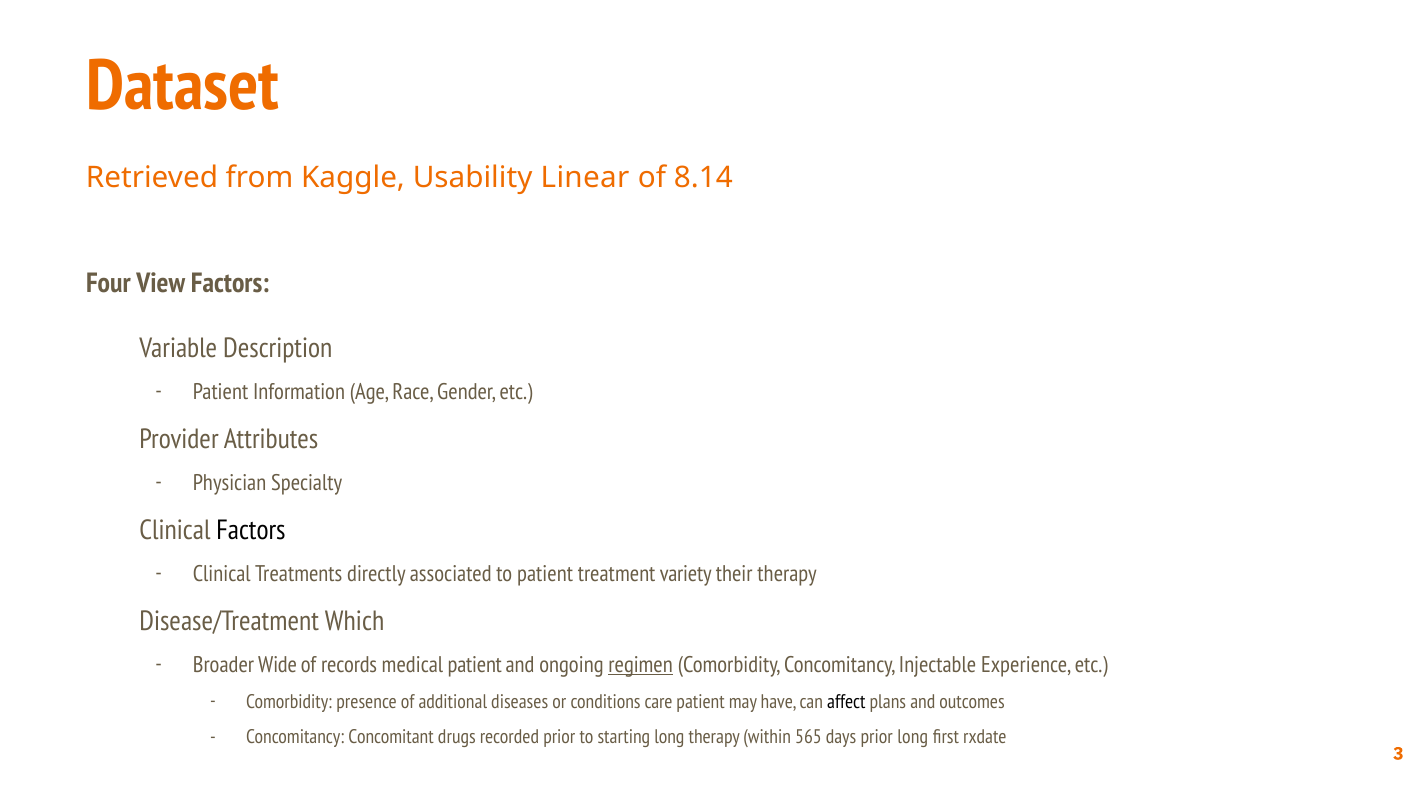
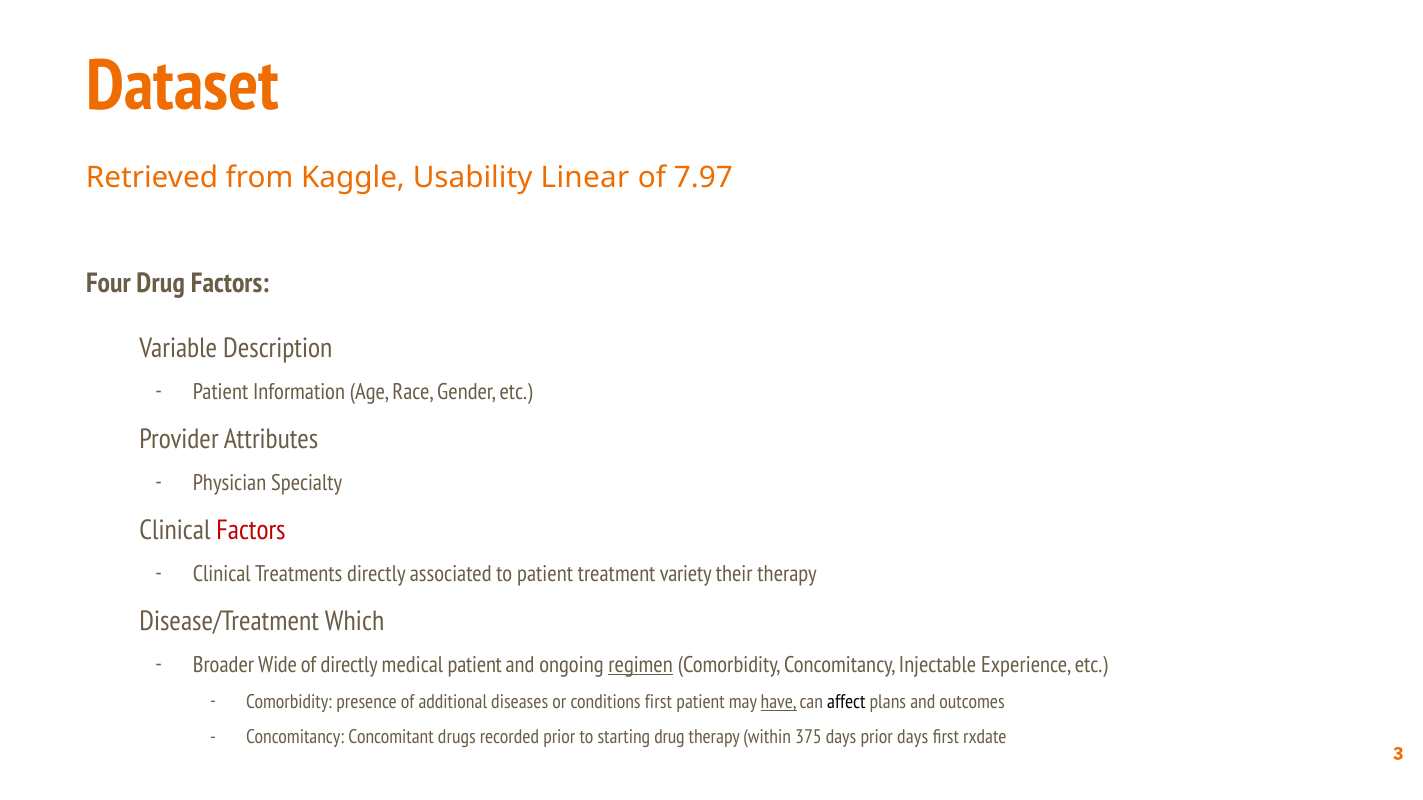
8.14: 8.14 -> 7.97 (703, 178)
Four View: View -> Drug (161, 283)
Factors colour: black -> red (251, 531)
of records: records -> directly (349, 665)
conditions care: care -> first (658, 702)
have underline: none -> present (779, 702)
starting long: long -> drug (670, 738)
565: 565 -> 375 (809, 738)
prior long: long -> days (913, 738)
